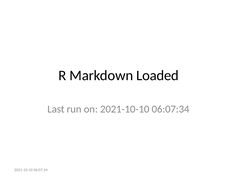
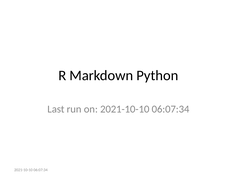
Loaded: Loaded -> Python (157, 75)
